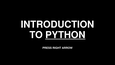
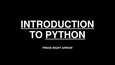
INTRODUCTION underline: none -> present (57, 24)
